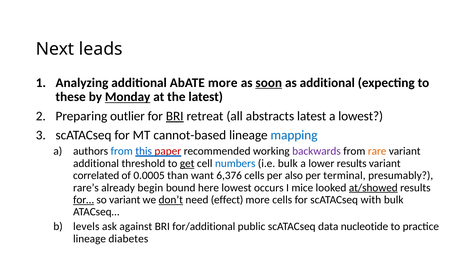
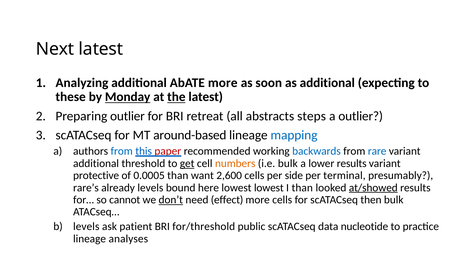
Next leads: leads -> latest (101, 49)
soon underline: present -> none (269, 83)
the underline: none -> present (176, 97)
BRI underline: present -> none (175, 116)
abstracts latest: latest -> steps (312, 116)
a lowest: lowest -> outlier (361, 116)
cannot-based: cannot-based -> around-based (190, 135)
backwards colour: purple -> blue (316, 151)
rare colour: orange -> blue (377, 151)
numbers colour: blue -> orange (235, 163)
correlated: correlated -> protective (96, 175)
6,376: 6,376 -> 2,600 (229, 175)
also: also -> side (294, 175)
already begin: begin -> levels (150, 188)
lowest occurs: occurs -> lowest (269, 188)
I mice: mice -> than (302, 188)
for… underline: present -> none (84, 200)
so variant: variant -> cannot (125, 200)
with: with -> then (371, 200)
against: against -> patient (136, 226)
for/additional: for/additional -> for/threshold (204, 226)
diabetes: diabetes -> analyses (128, 238)
